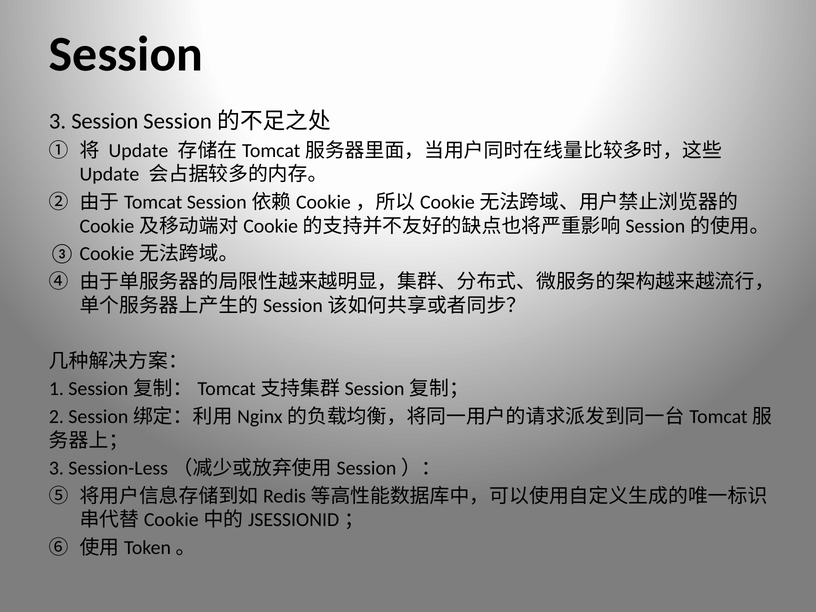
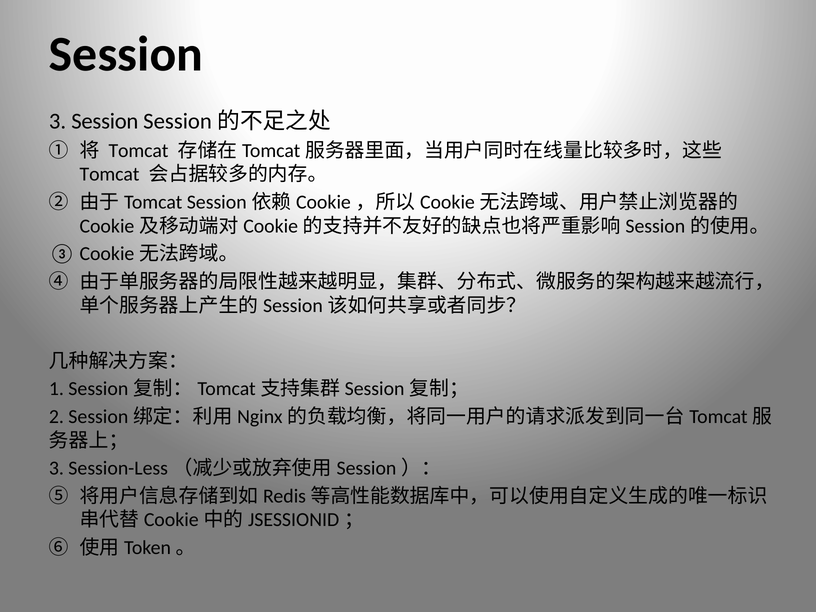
Update: Update -> Tomcat (138, 151)
Update: Update -> Tomcat (110, 174)
